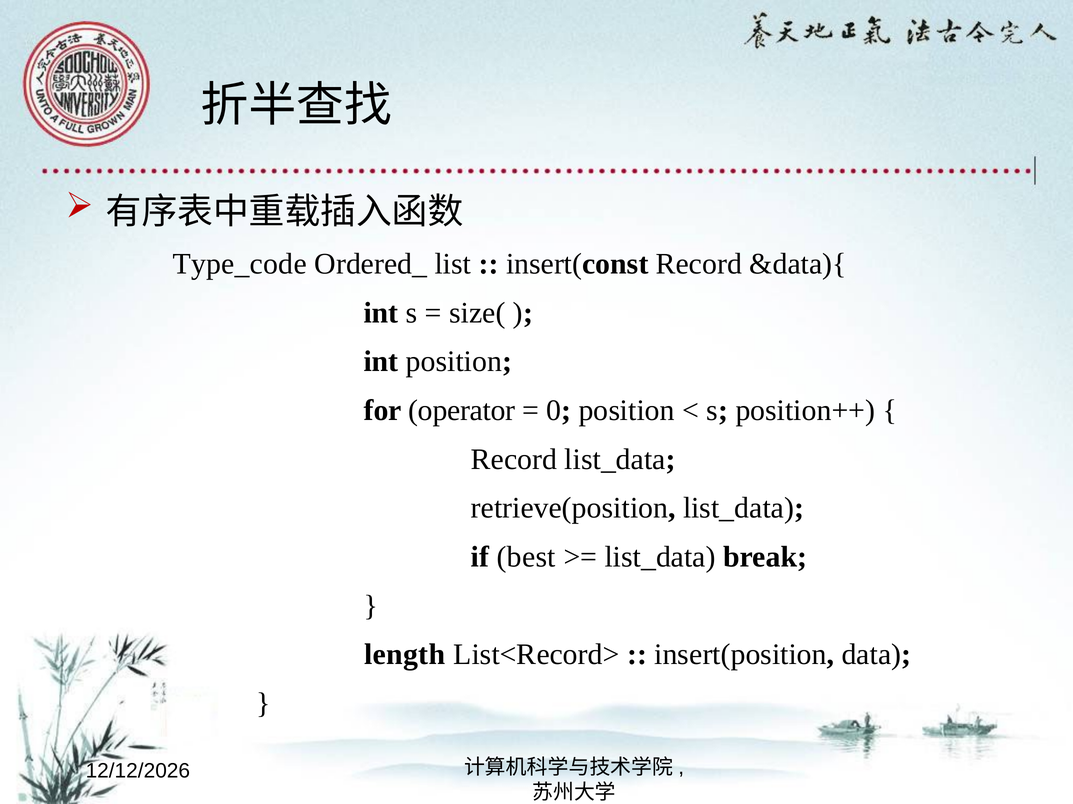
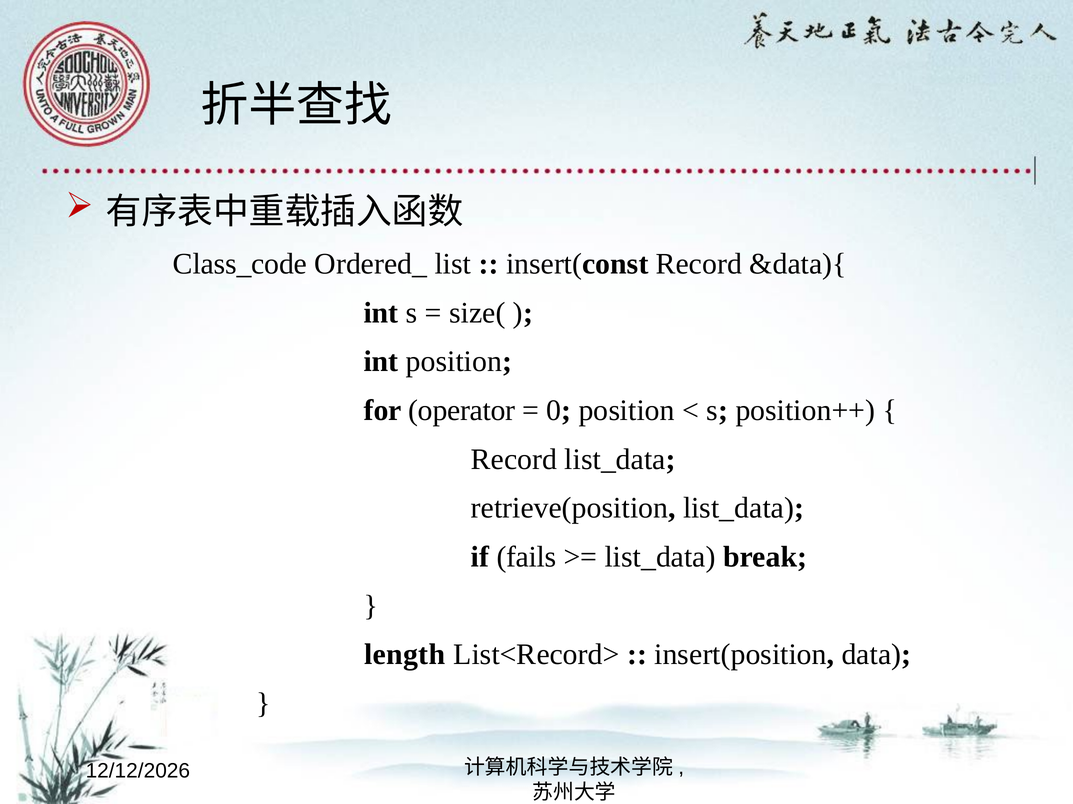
Type_code: Type_code -> Class_code (240, 264)
best: best -> fails (526, 557)
